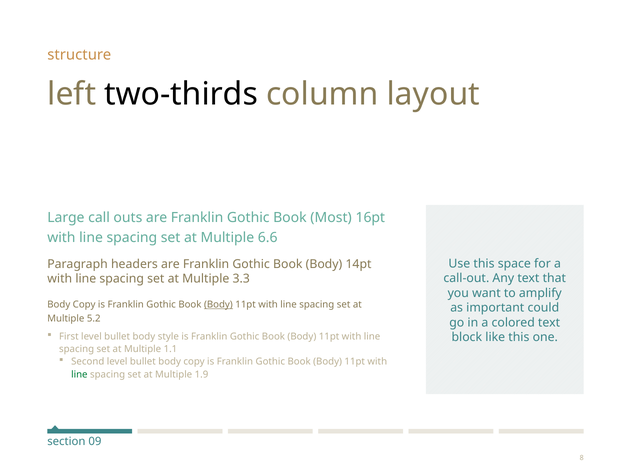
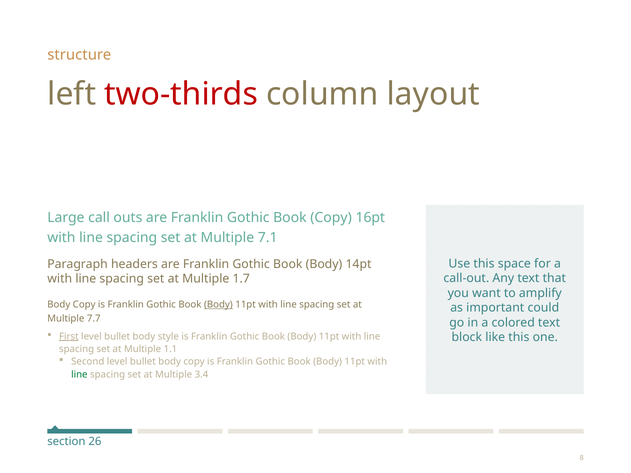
two-thirds colour: black -> red (181, 94)
Book Most: Most -> Copy (331, 218)
6.6: 6.6 -> 7.1 (268, 238)
3.3: 3.3 -> 1.7 (241, 279)
5.2: 5.2 -> 7.7 (94, 319)
First underline: none -> present (69, 337)
1.9: 1.9 -> 3.4 (201, 375)
09: 09 -> 26 (95, 442)
